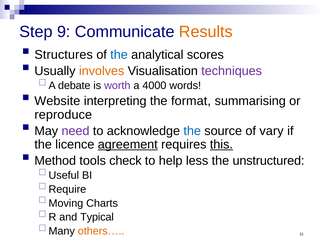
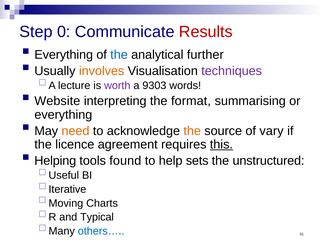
9: 9 -> 0 (64, 32)
Results colour: orange -> red (206, 32)
Structures: Structures -> Everything (64, 55)
scores: scores -> further (205, 55)
debate: debate -> lecture (74, 85)
4000: 4000 -> 9303 (154, 85)
reproduce: reproduce -> everything (63, 114)
need colour: purple -> orange (75, 130)
the colour: blue -> orange (192, 130)
agreement underline: present -> none (128, 144)
Method: Method -> Helping (55, 160)
check: check -> found (125, 160)
less: less -> sets (197, 160)
Require: Require -> Iterative (67, 189)
others… colour: orange -> blue (101, 230)
